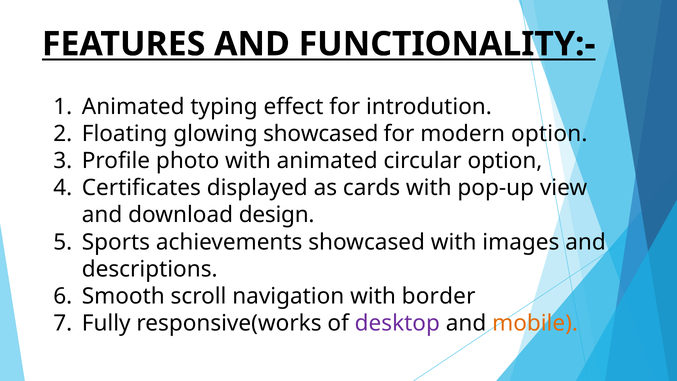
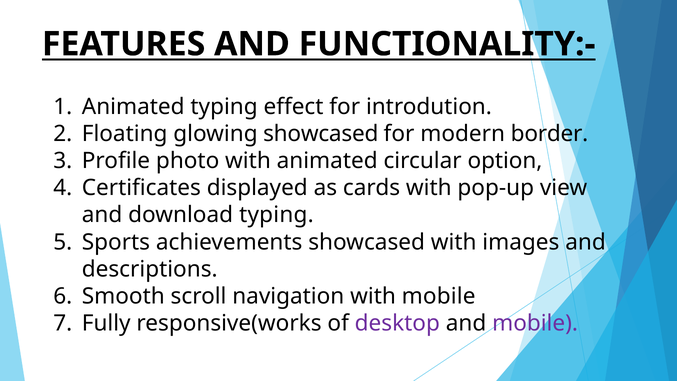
modern option: option -> border (549, 134)
download design: design -> typing (276, 215)
with border: border -> mobile (439, 296)
mobile colour: orange -> purple (535, 323)
